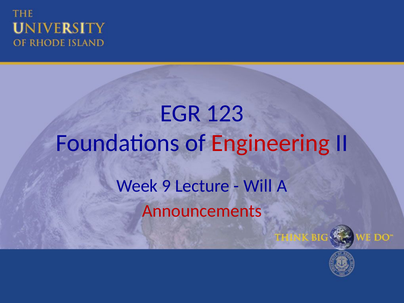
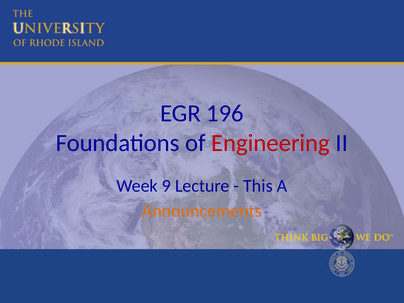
123: 123 -> 196 (225, 114)
Will: Will -> This (258, 186)
Announcements colour: red -> orange (202, 211)
